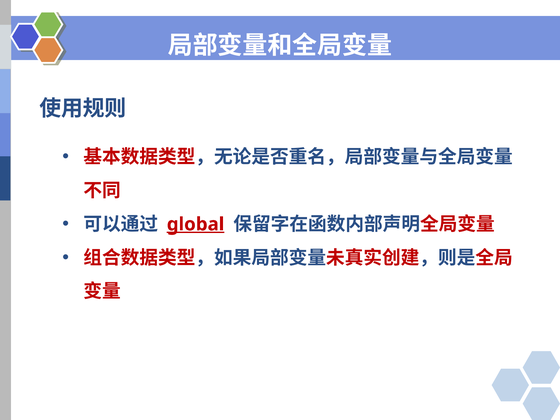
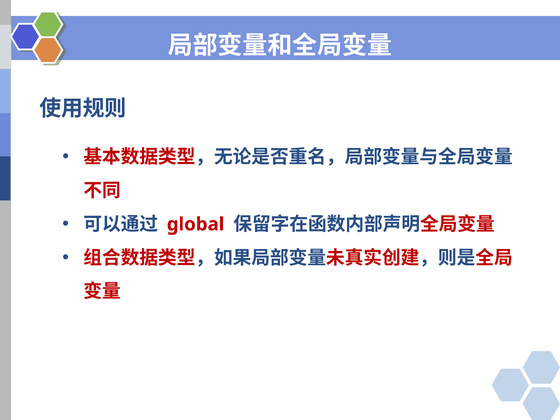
global underline: present -> none (196, 224)
